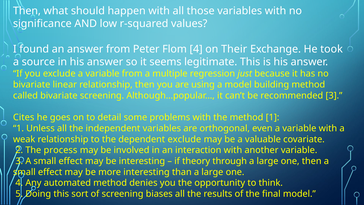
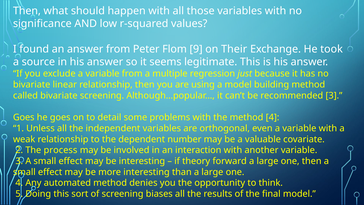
Flom 4: 4 -> 9 (196, 49)
Cites: Cites -> Goes (24, 117)
method 1: 1 -> 4 (273, 117)
dependent exclude: exclude -> number (184, 139)
through: through -> forward (230, 161)
